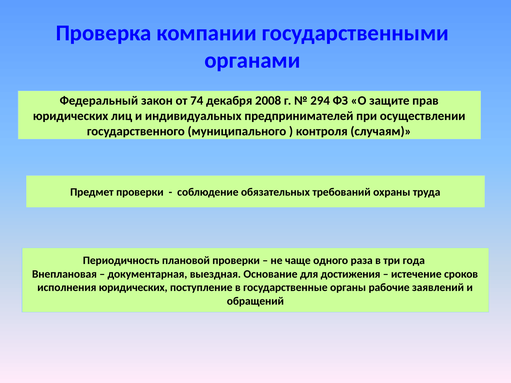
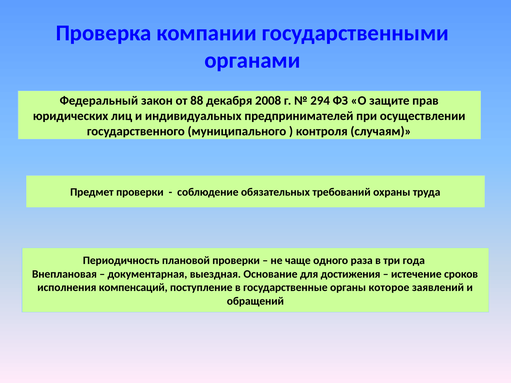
74: 74 -> 88 (197, 101)
исполнения юридических: юридических -> компенсаций (133, 288)
рабочие: рабочие -> которое (389, 288)
